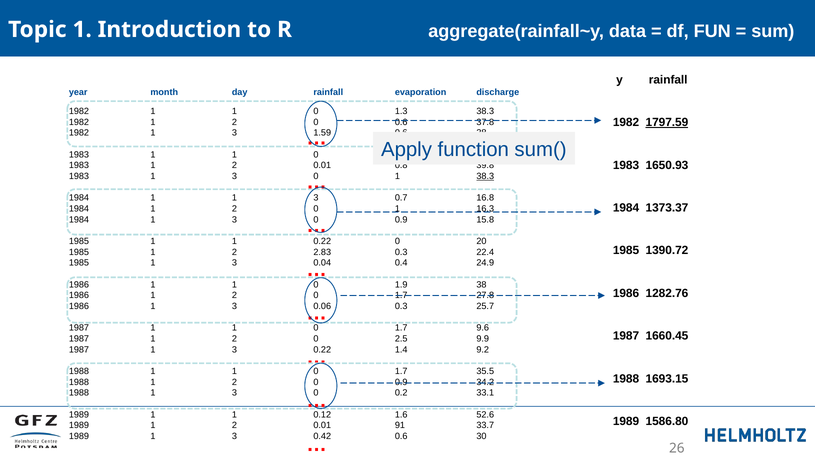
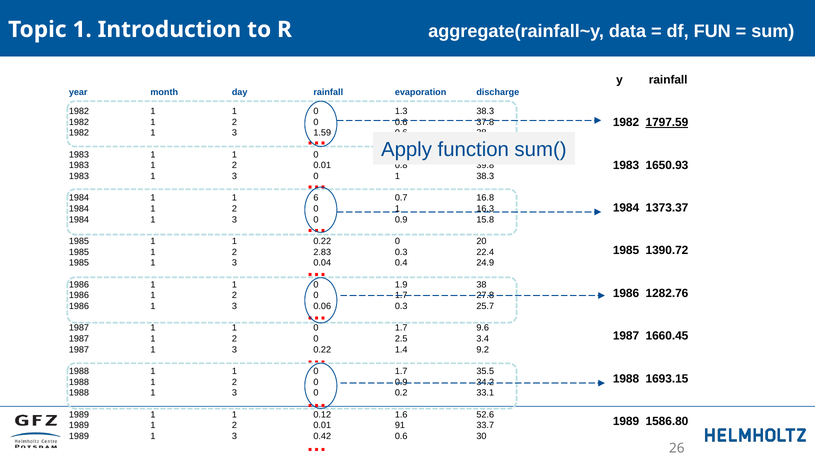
38.3 underline: present -> none (485, 176)
1 1 3: 3 -> 6 (316, 198)
9.9: 9.9 -> 3.4 (483, 339)
